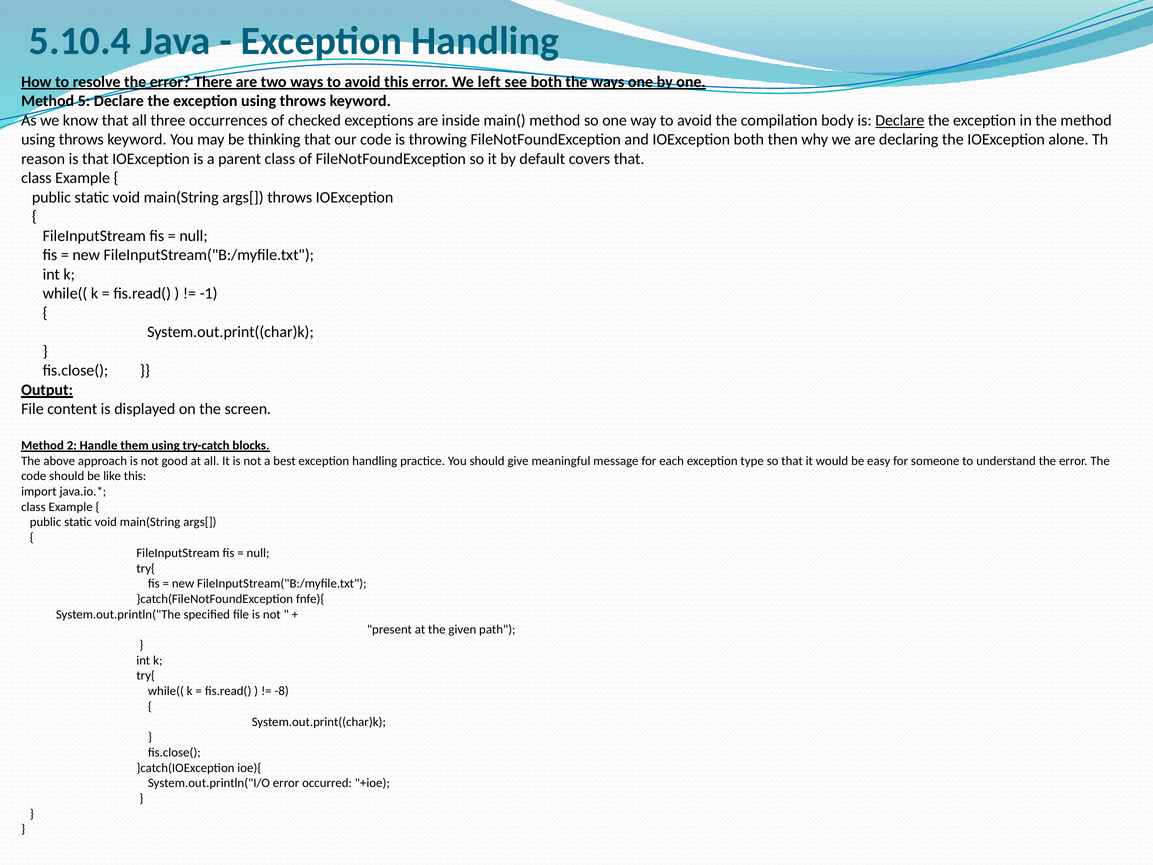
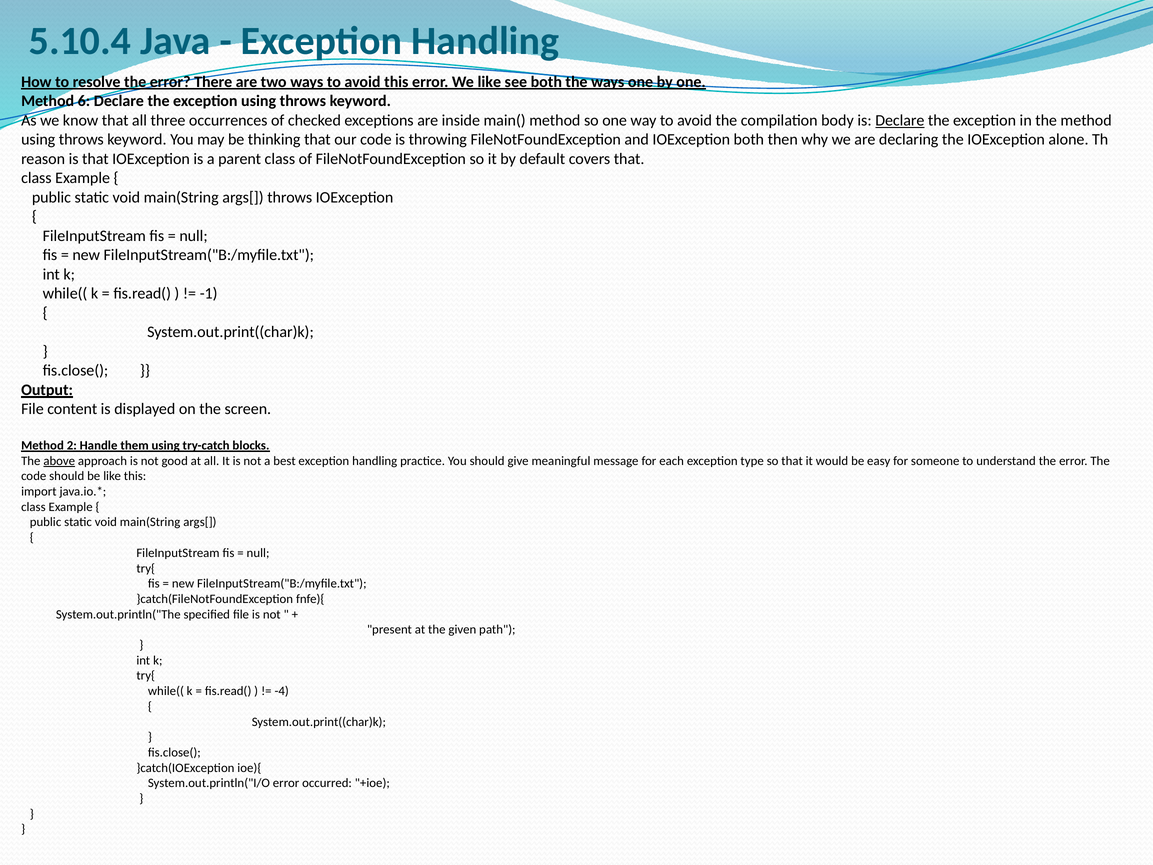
We left: left -> like (489, 82)
5: 5 -> 6 (84, 101)
above underline: none -> present (59, 461)
-8: -8 -> -4 (282, 691)
